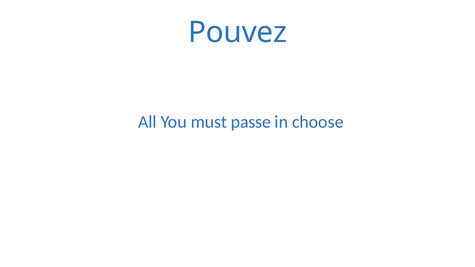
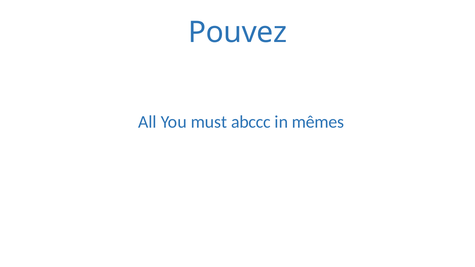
passe: passe -> abccc (251, 122)
choose: choose -> mêmes (318, 122)
